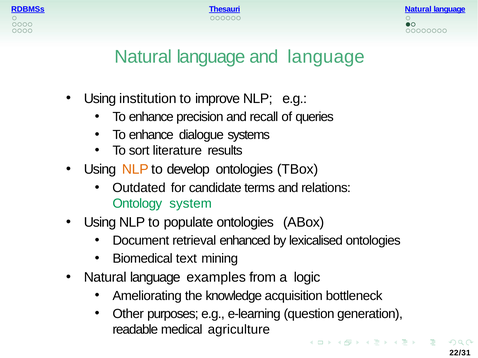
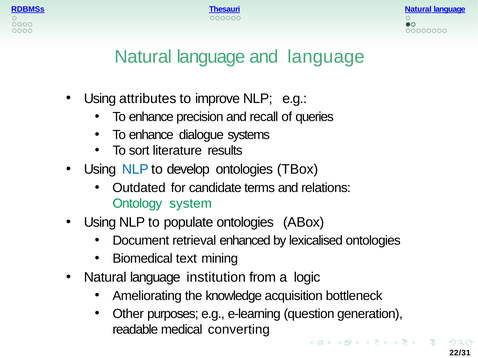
institution: institution -> attributes (148, 99)
NLP colour: orange -> blue (135, 170)
examples: examples -> institution (216, 278)
agriculture: agriculture -> converting (239, 330)
